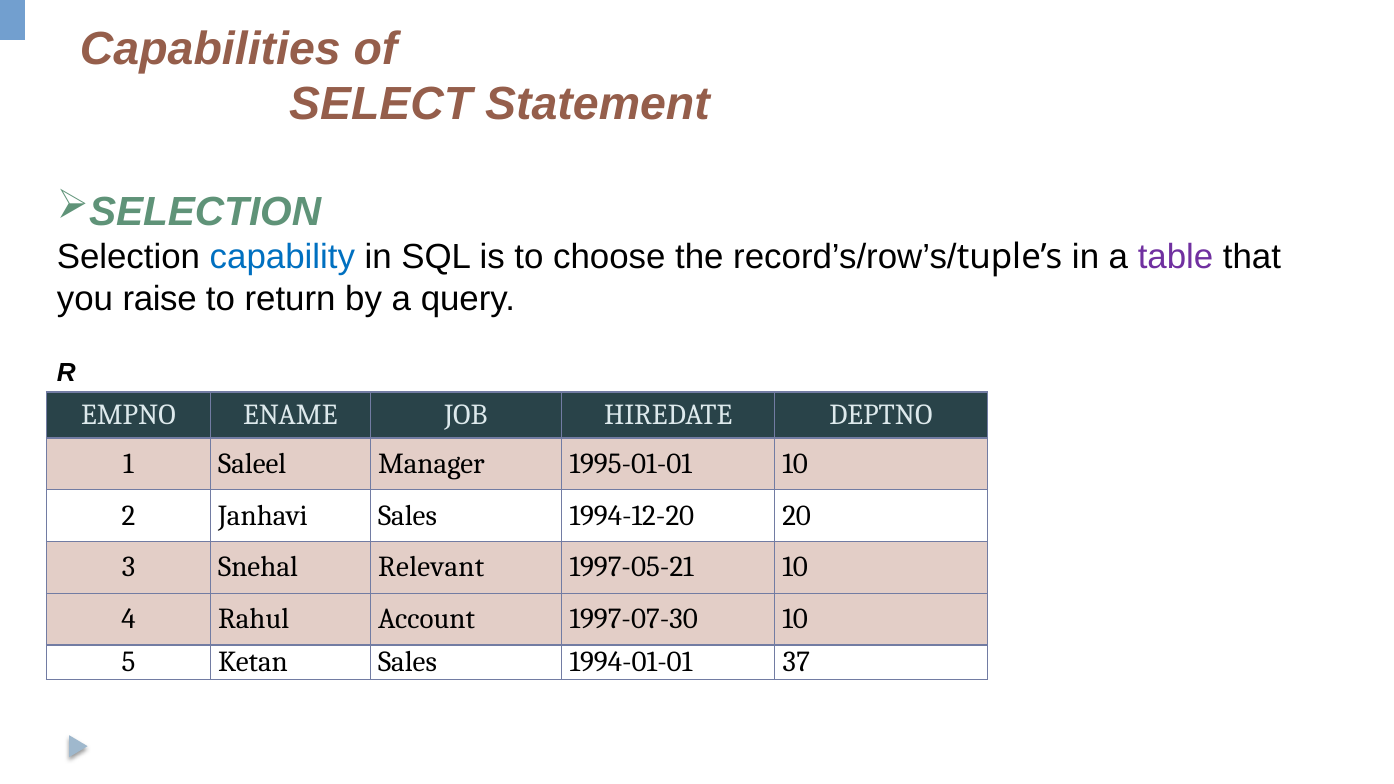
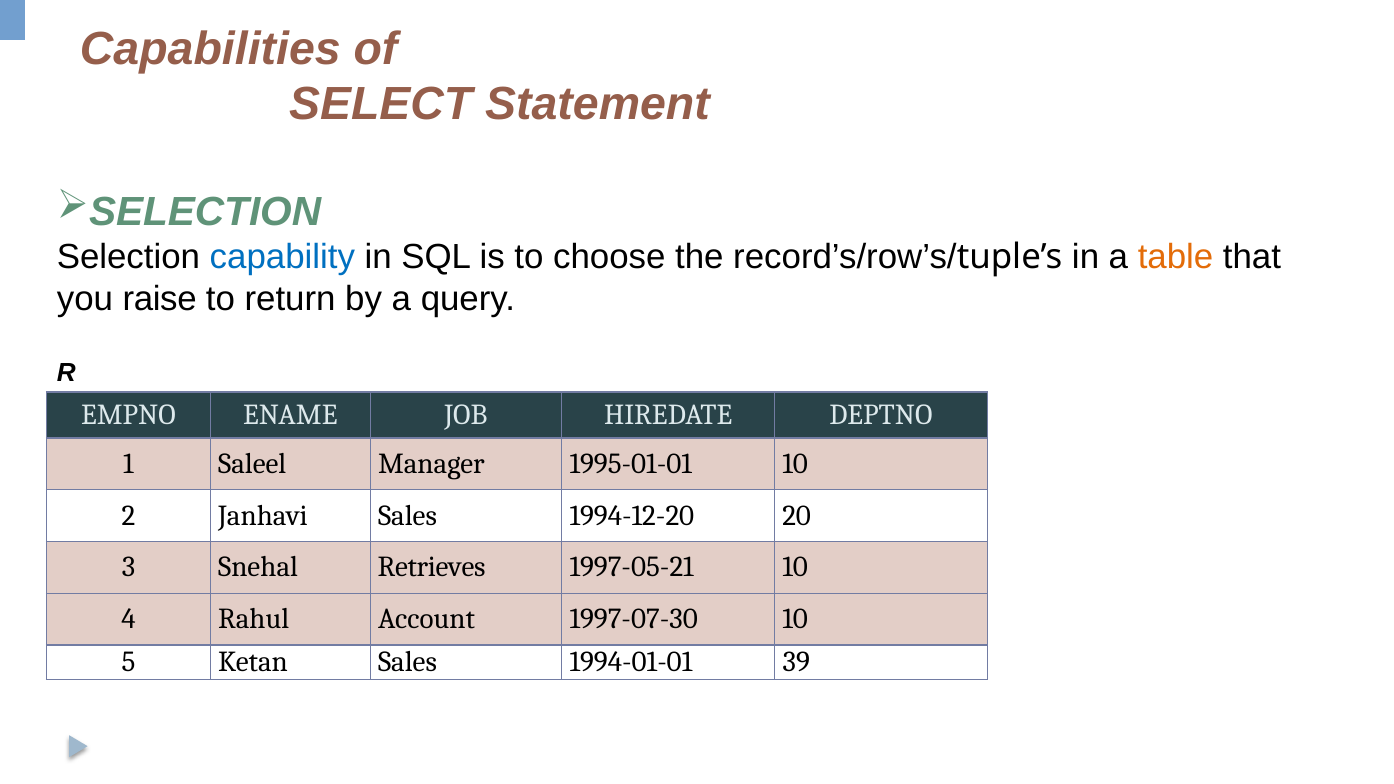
table colour: purple -> orange (1176, 257)
Relevant: Relevant -> Retrieves (432, 567)
37: 37 -> 39 (796, 662)
